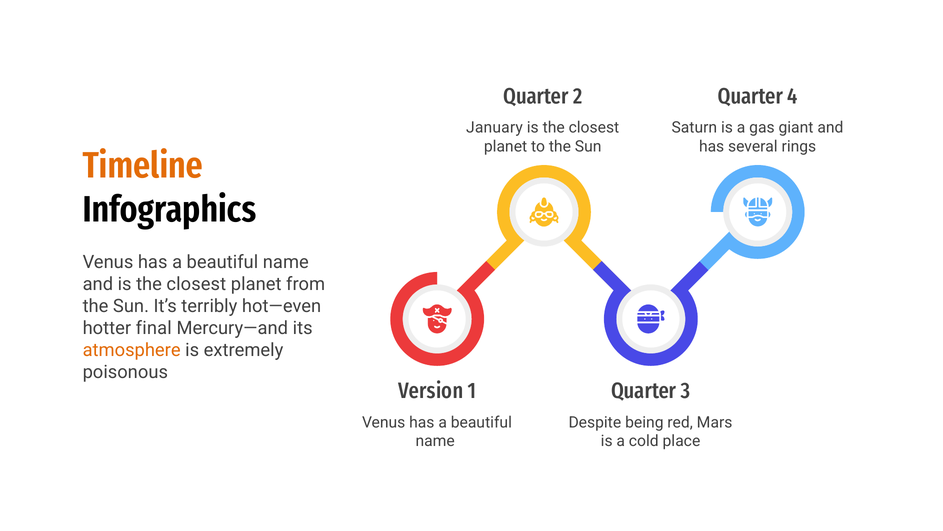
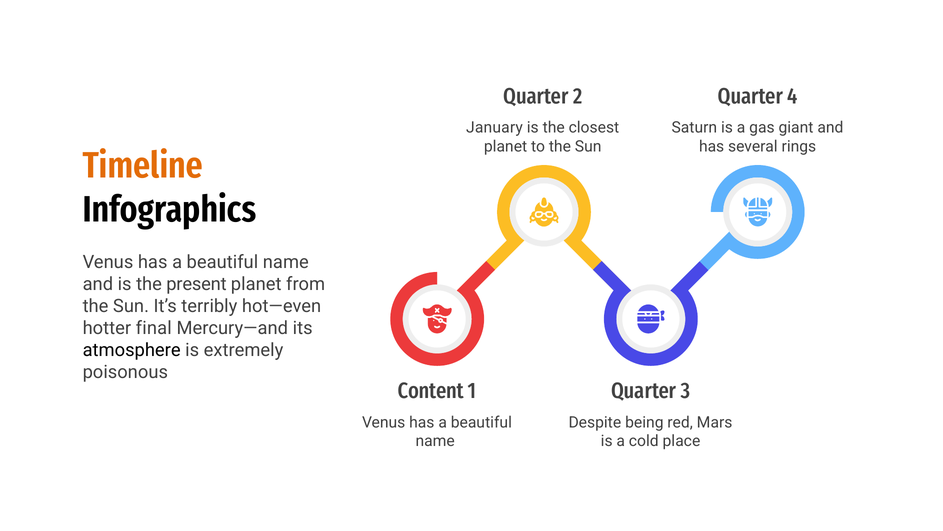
and is the closest: closest -> present (196, 284)
atmosphere colour: orange -> black (132, 350)
Version: Version -> Content (431, 391)
